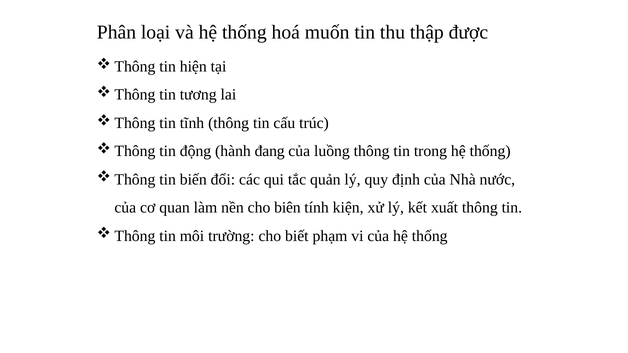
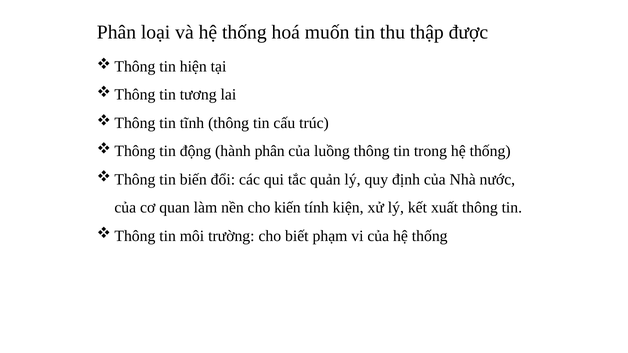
hành đang: đang -> phân (270, 151)
biên: biên -> kiến (287, 208)
